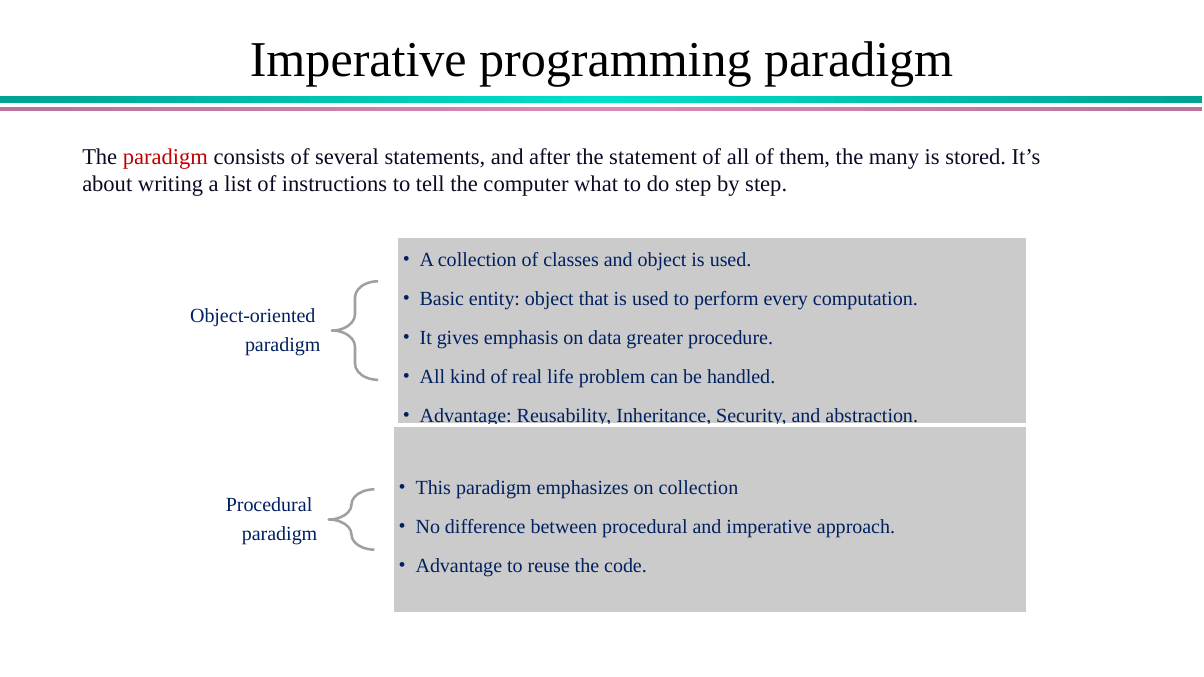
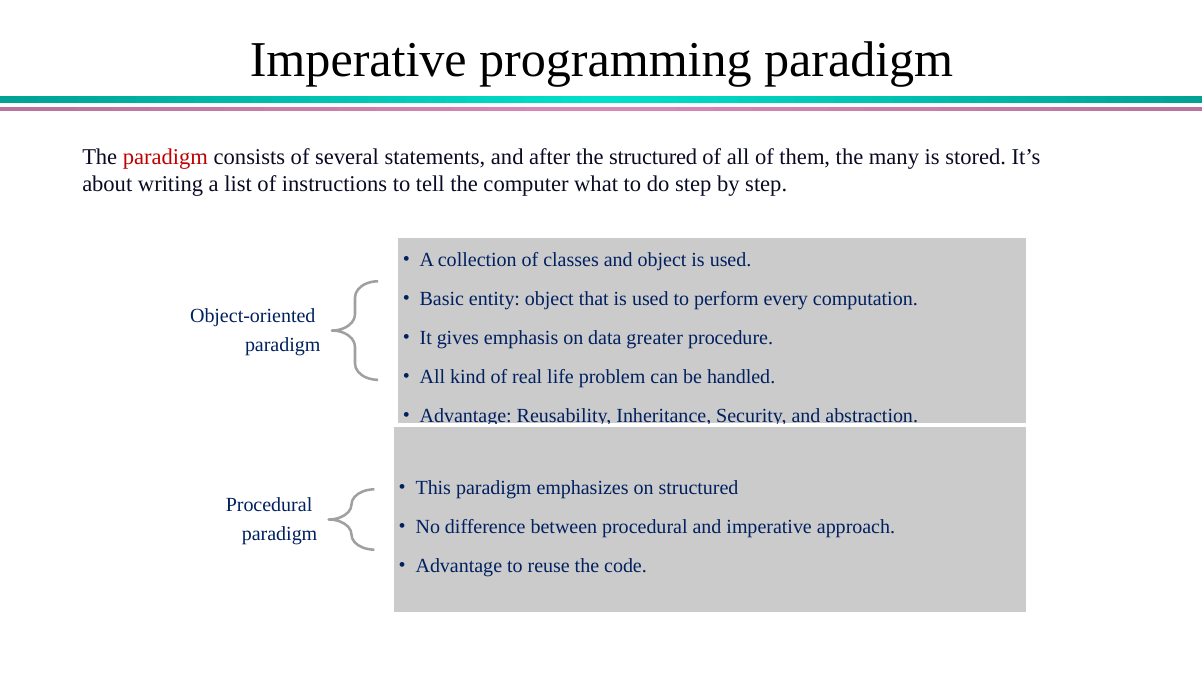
the statement: statement -> structured (653, 157)
on collection: collection -> structured (699, 488)
